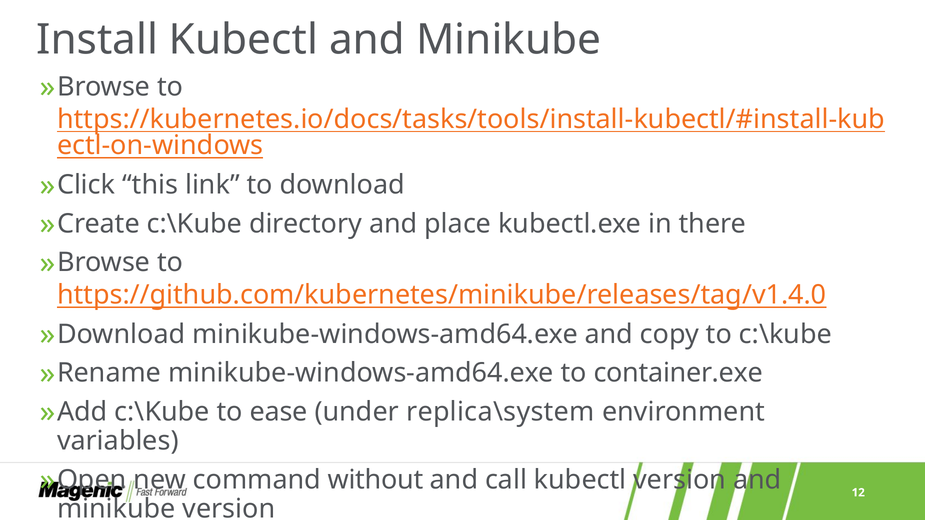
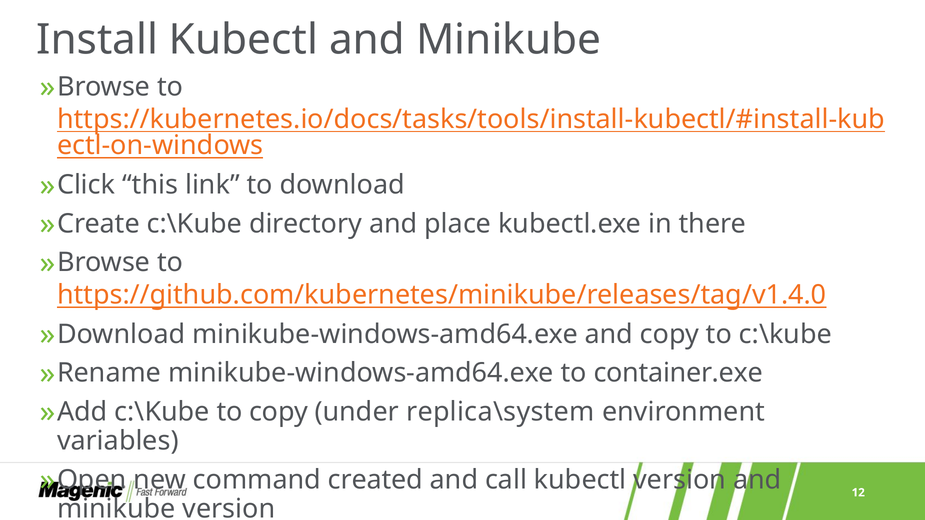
to ease: ease -> copy (279, 412)
without: without -> created (375, 480)
